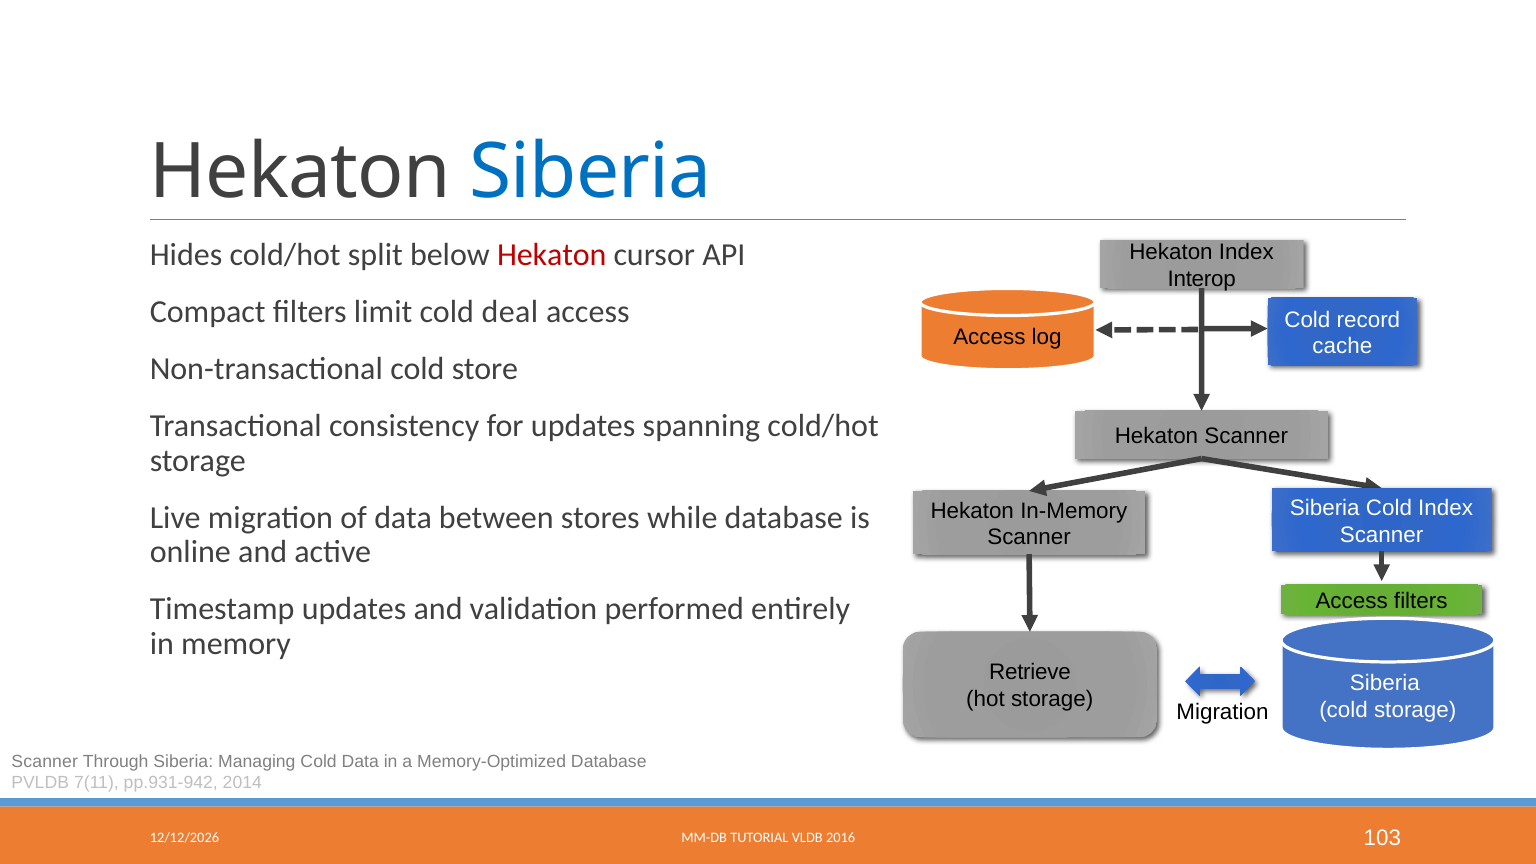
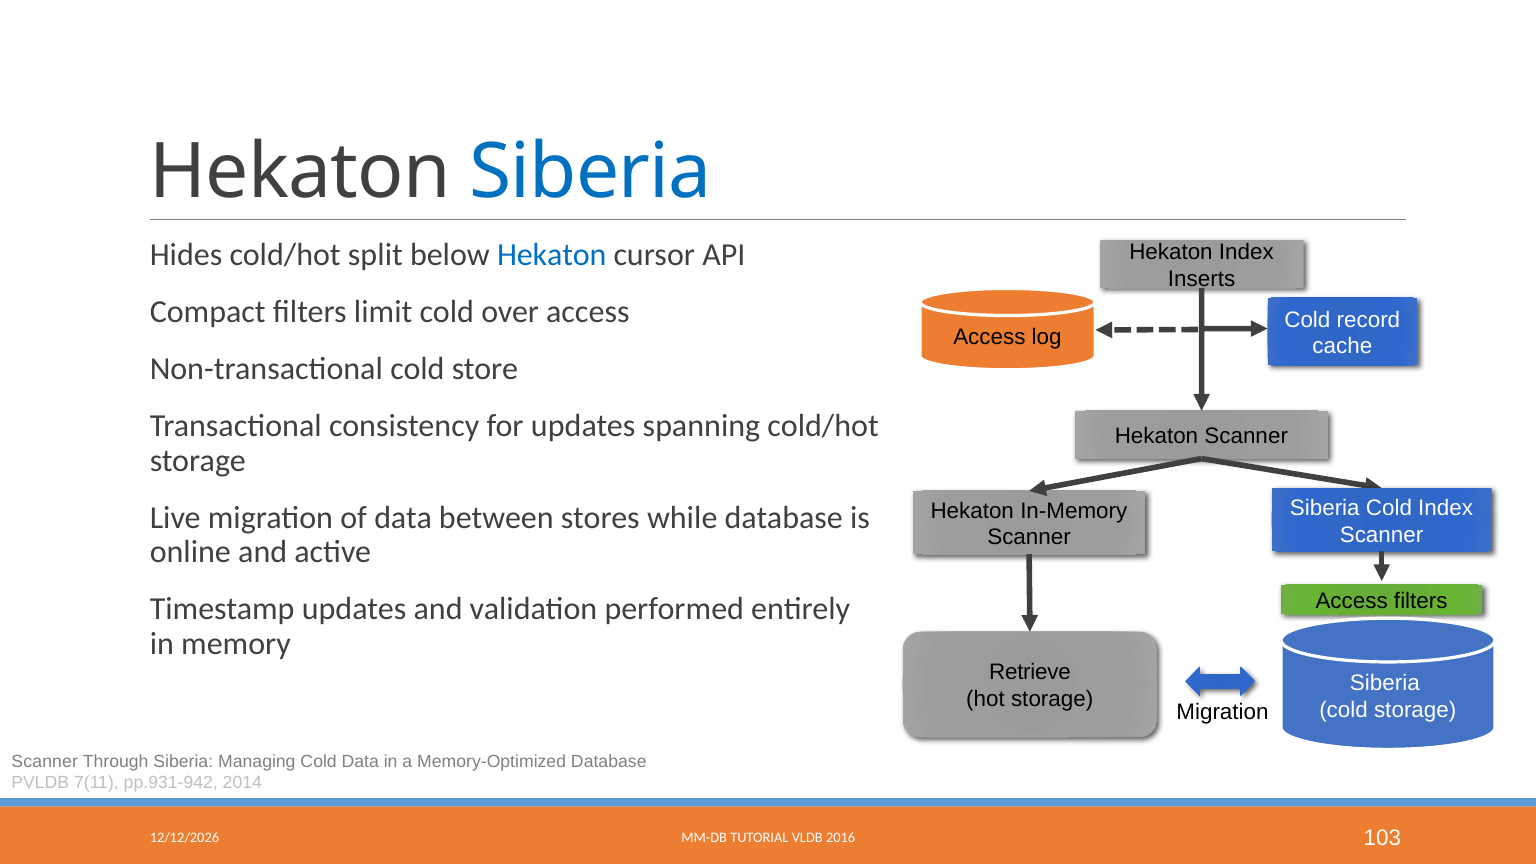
Hekaton colour: red -> blue (552, 255)
Interop: Interop -> Inserts (1202, 279)
deal: deal -> over (510, 312)
